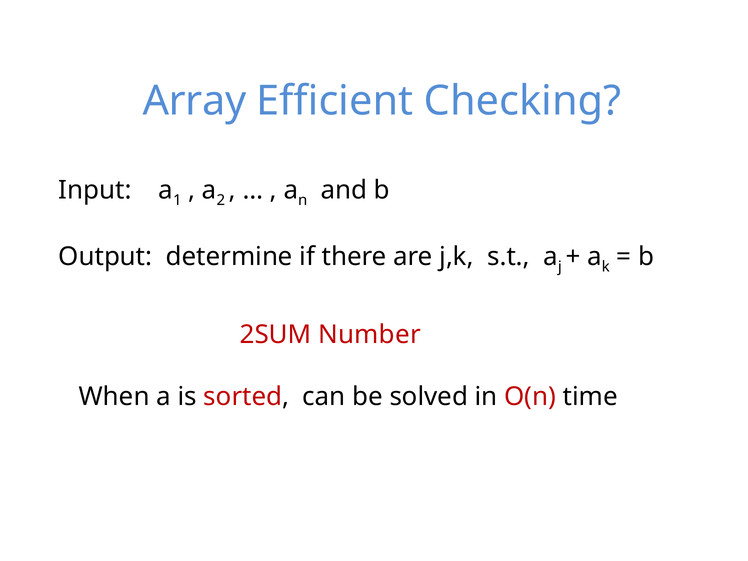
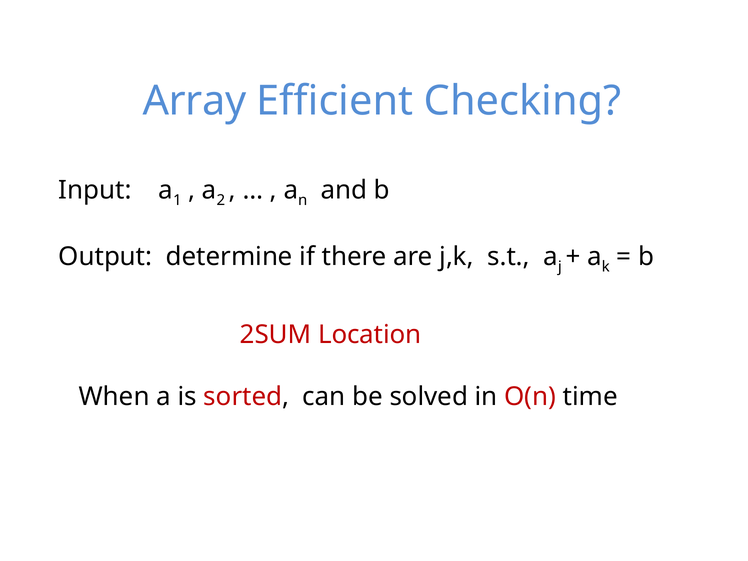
Number: Number -> Location (370, 335)
